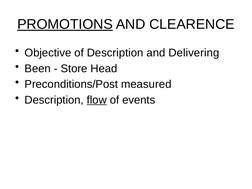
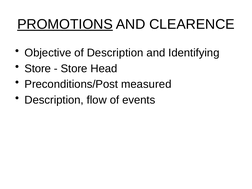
Delivering: Delivering -> Identifying (194, 53)
Been: Been -> Store (38, 69)
flow underline: present -> none (97, 100)
